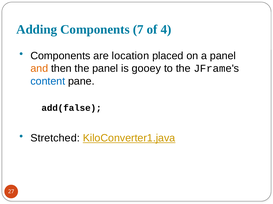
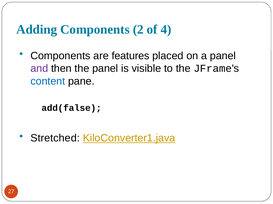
7: 7 -> 2 (138, 30)
location: location -> features (131, 56)
and colour: orange -> purple (39, 69)
gooey: gooey -> visible (146, 69)
